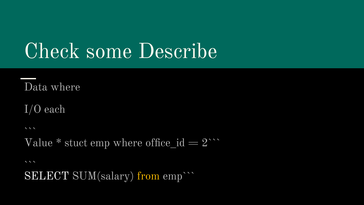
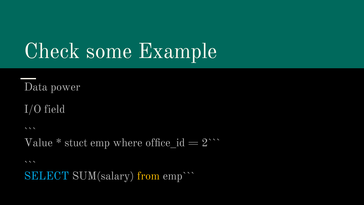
Describe: Describe -> Example (178, 51)
Data where: where -> power (65, 87)
each: each -> field (55, 109)
SELECT colour: white -> light blue (47, 176)
